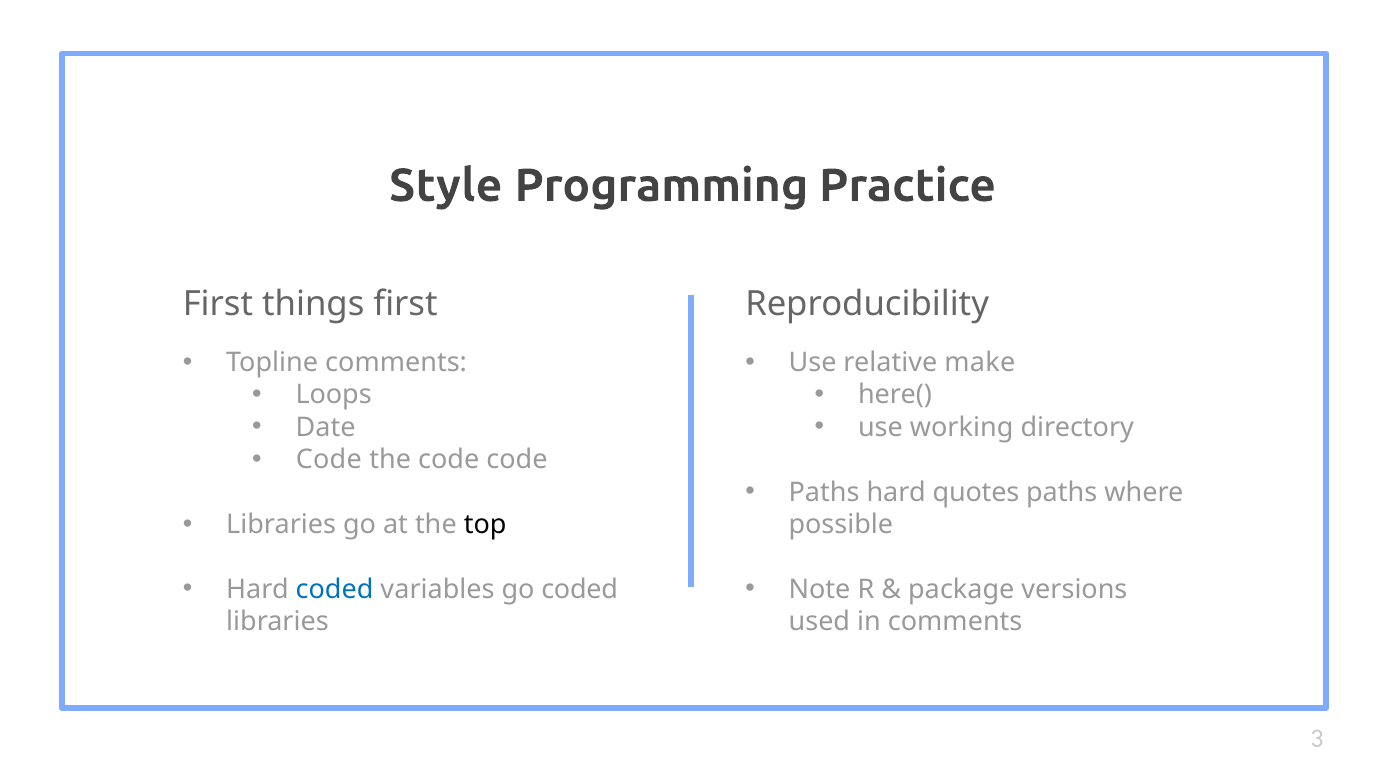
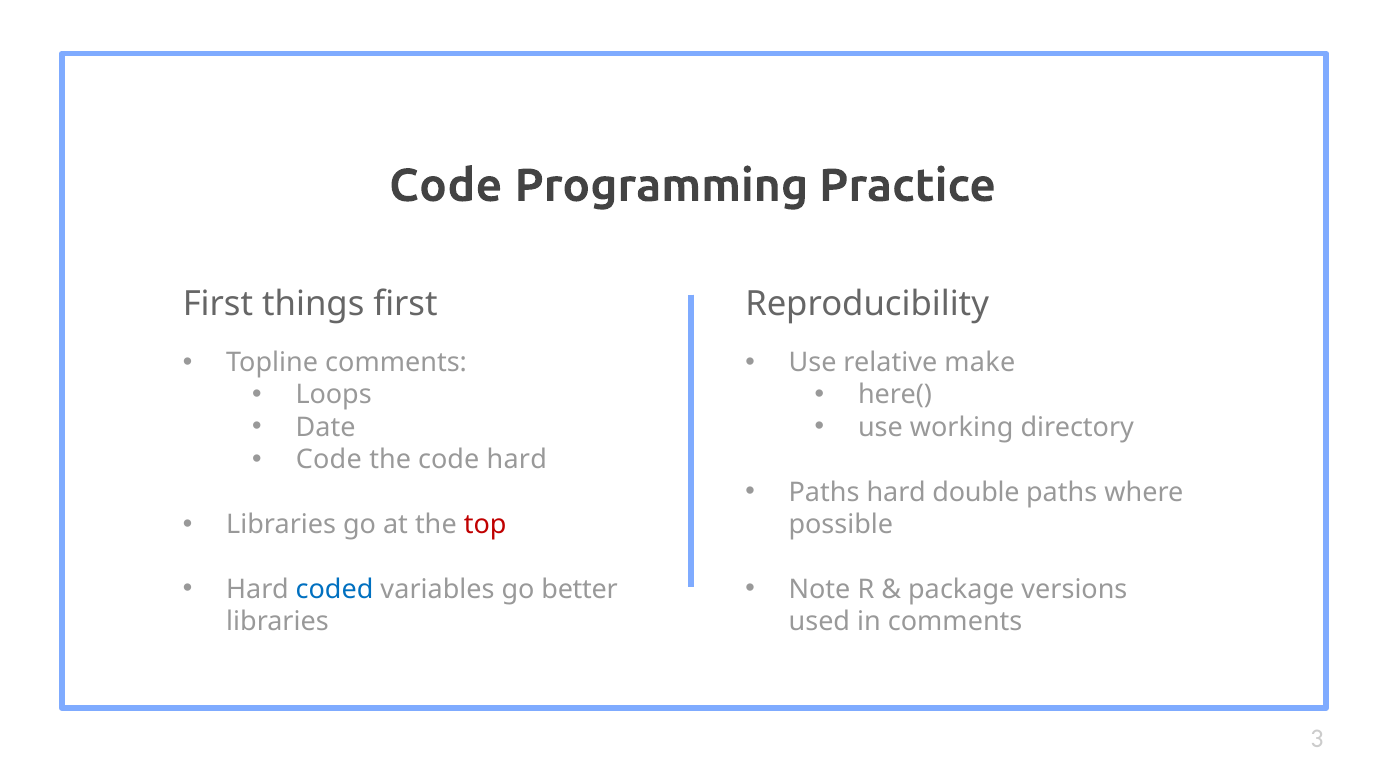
Style: Style -> Code (446, 186)
code code: code -> hard (517, 460)
quotes: quotes -> double (976, 492)
top colour: black -> red (485, 524)
go coded: coded -> better (580, 589)
